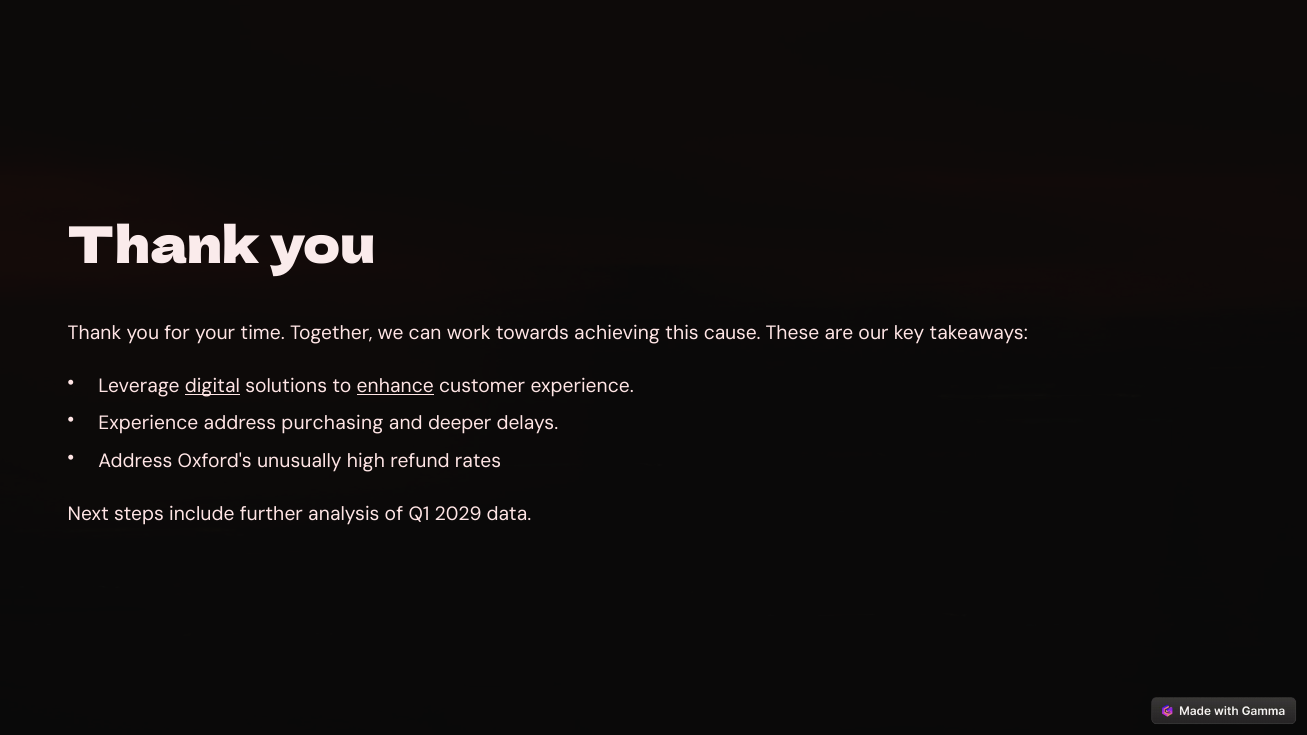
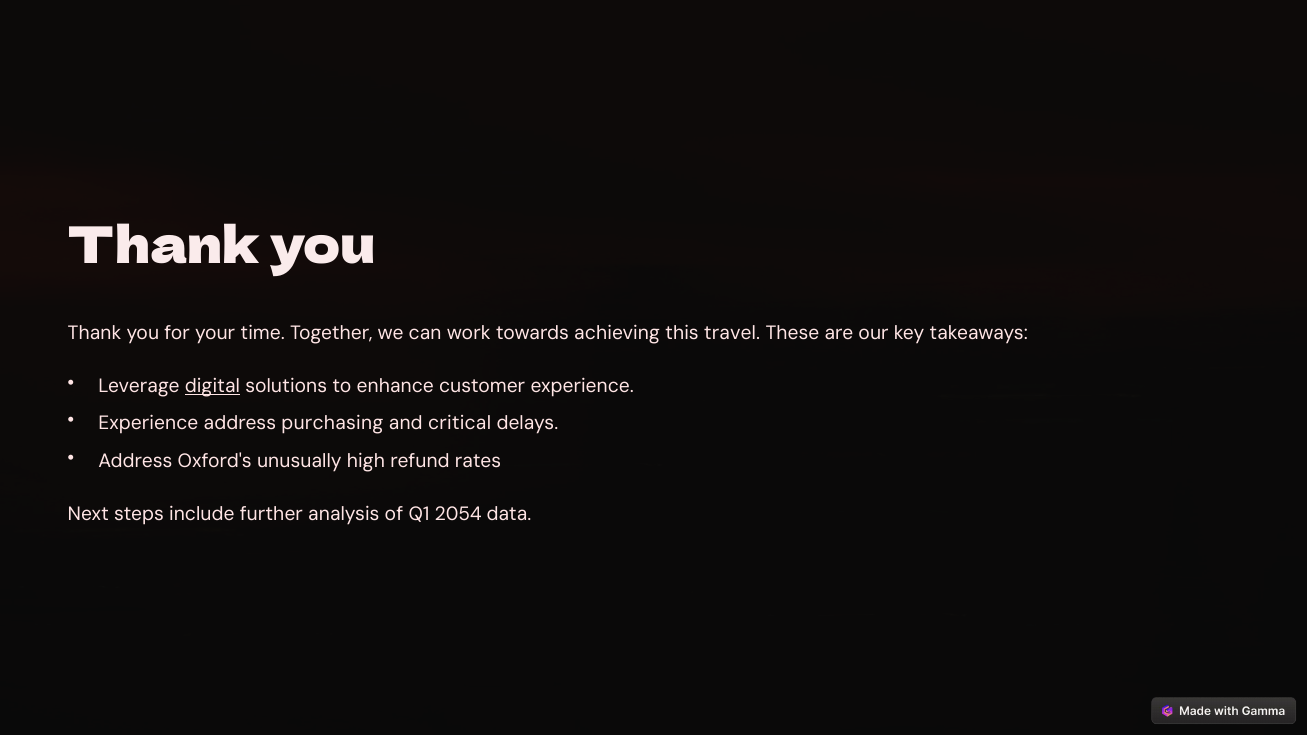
cause: cause -> travel (732, 333)
enhance underline: present -> none (395, 386)
deeper: deeper -> critical (460, 424)
2029: 2029 -> 2054 (458, 514)
